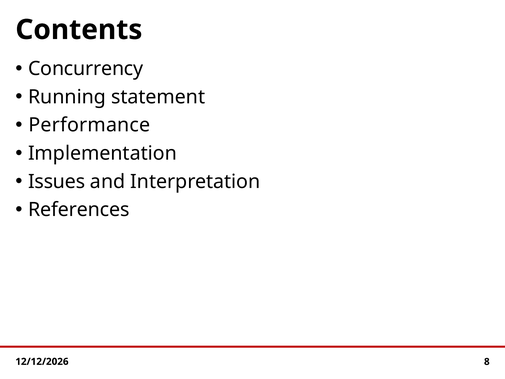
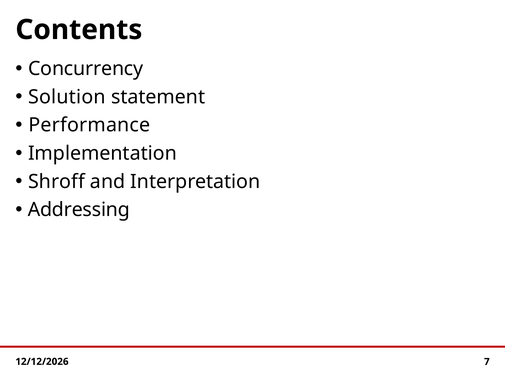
Running: Running -> Solution (67, 97)
Issues: Issues -> Shroff (56, 181)
References: References -> Addressing (79, 210)
8: 8 -> 7 (487, 361)
